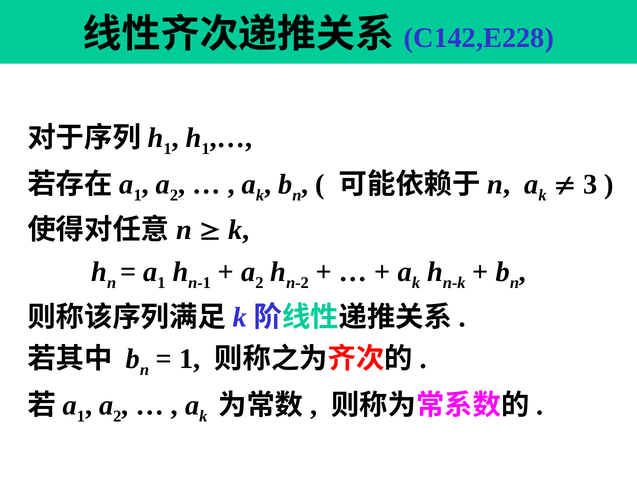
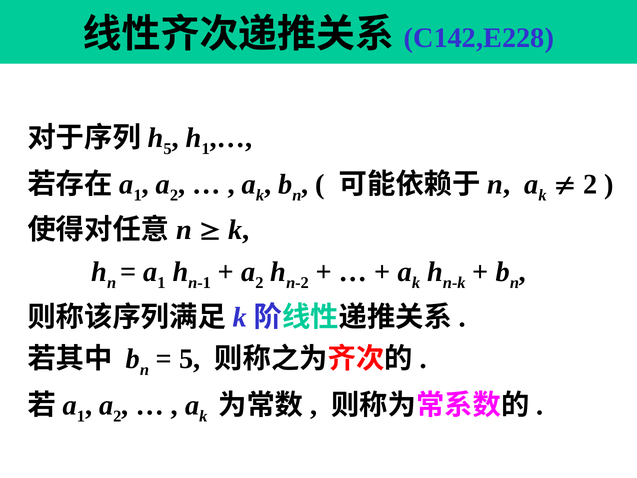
1: 1 -> 5 (168, 149)
3: 3 -> 2 (590, 184)
1: 1 -> 5 (190, 359)
